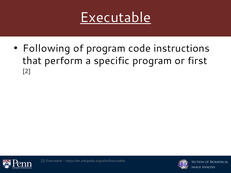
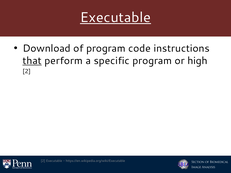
Following: Following -> Download (47, 48)
that underline: none -> present (32, 61)
first: first -> high (197, 61)
